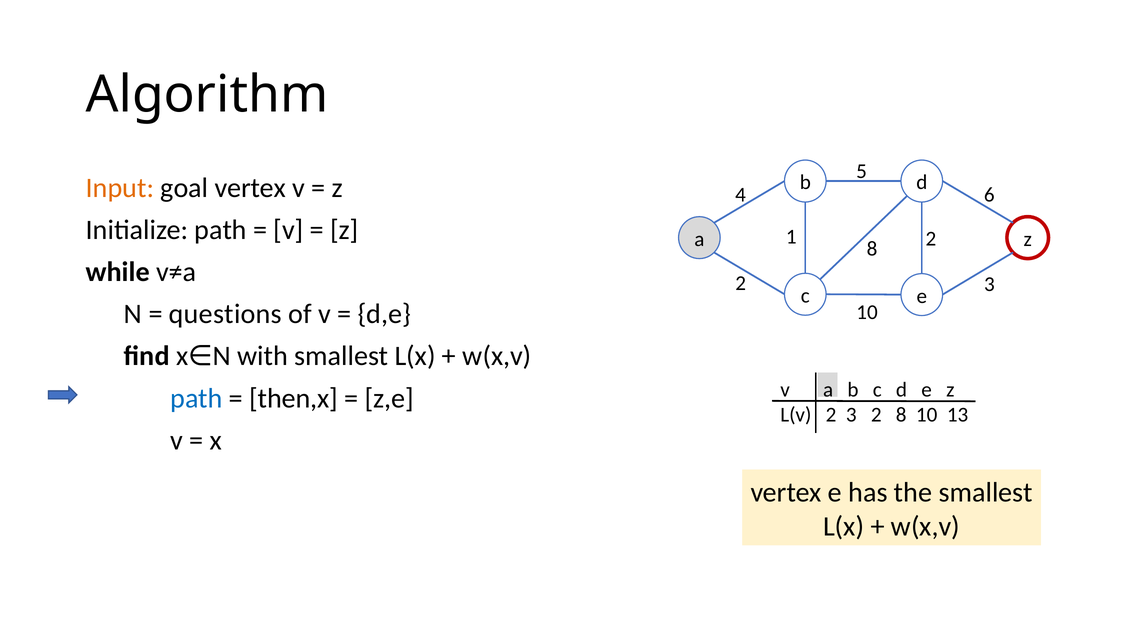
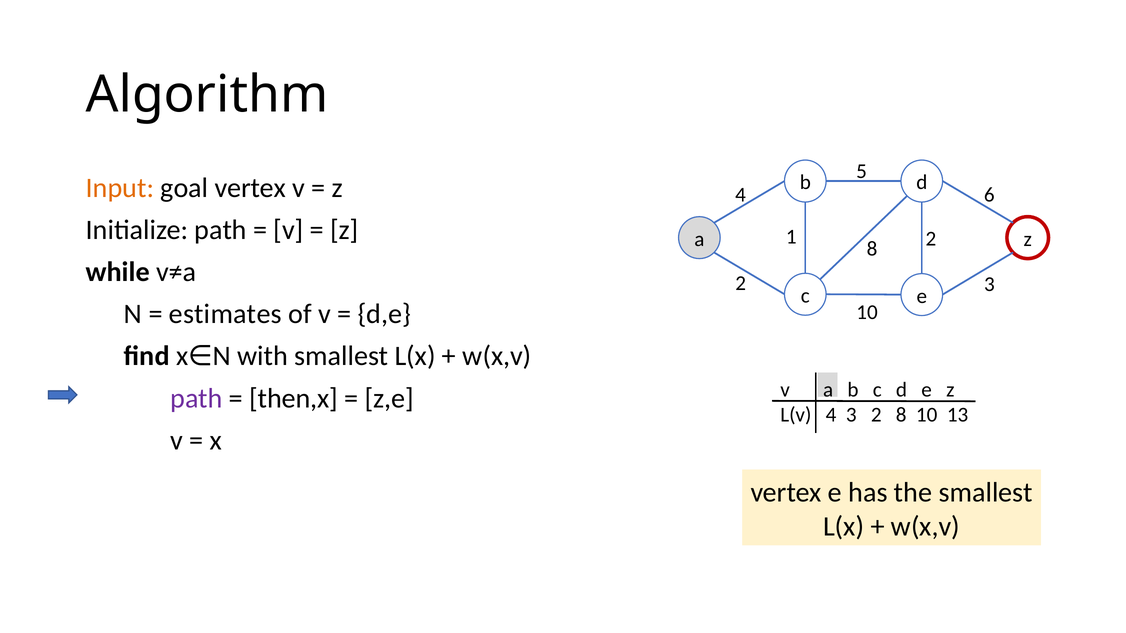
questions: questions -> estimates (225, 314)
path colour: blue -> purple (196, 398)
L(v 2: 2 -> 4 (831, 415)
